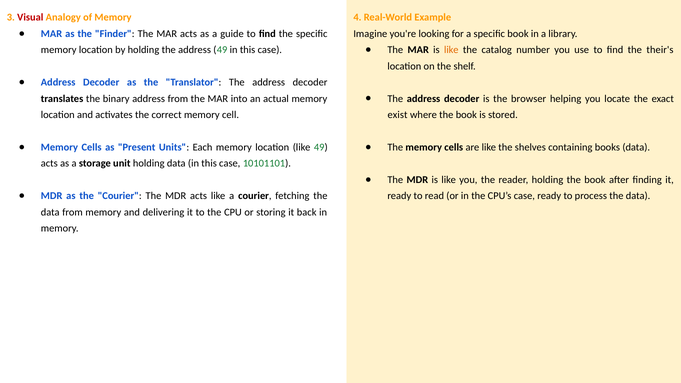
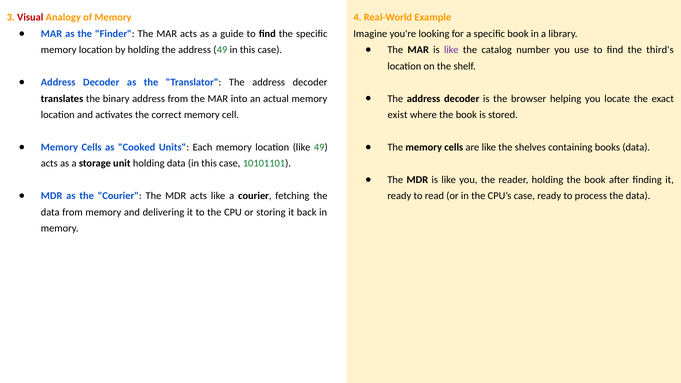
like colour: orange -> purple (451, 50)
their's: their's -> third's (660, 50)
Present: Present -> Cooked (137, 147)
